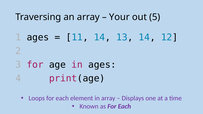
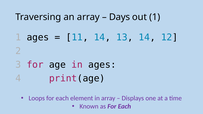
Your: Your -> Days (119, 17)
out 5: 5 -> 1 (155, 17)
